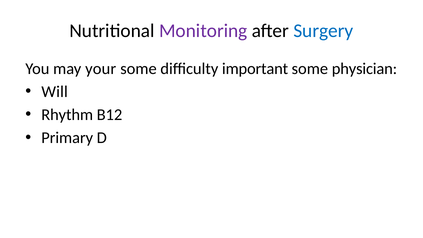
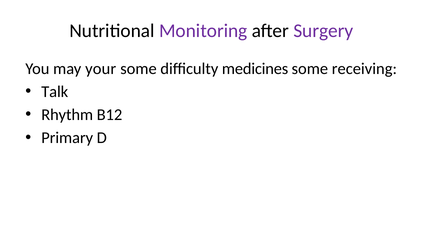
Surgery colour: blue -> purple (323, 31)
important: important -> medicines (255, 69)
physician: physician -> receiving (364, 69)
Will: Will -> Talk (55, 92)
